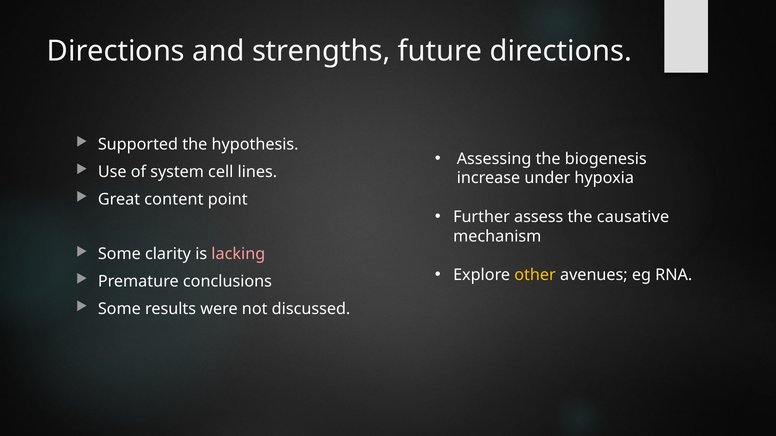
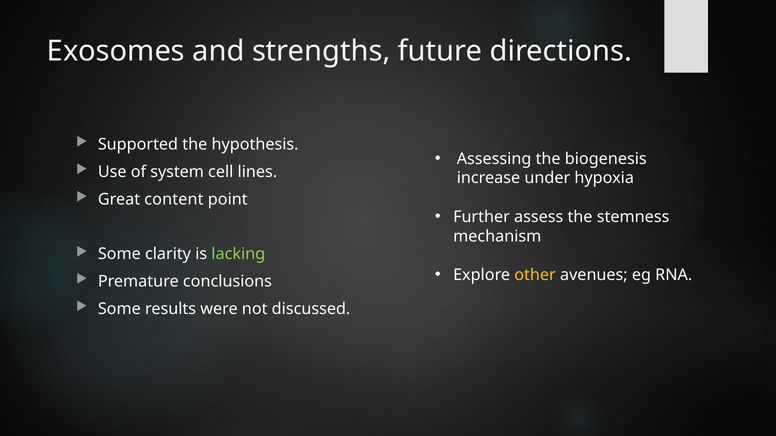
Directions: Directions -> Exosomes (116, 51)
causative: causative -> stemness (633, 217)
lacking colour: pink -> light green (238, 254)
